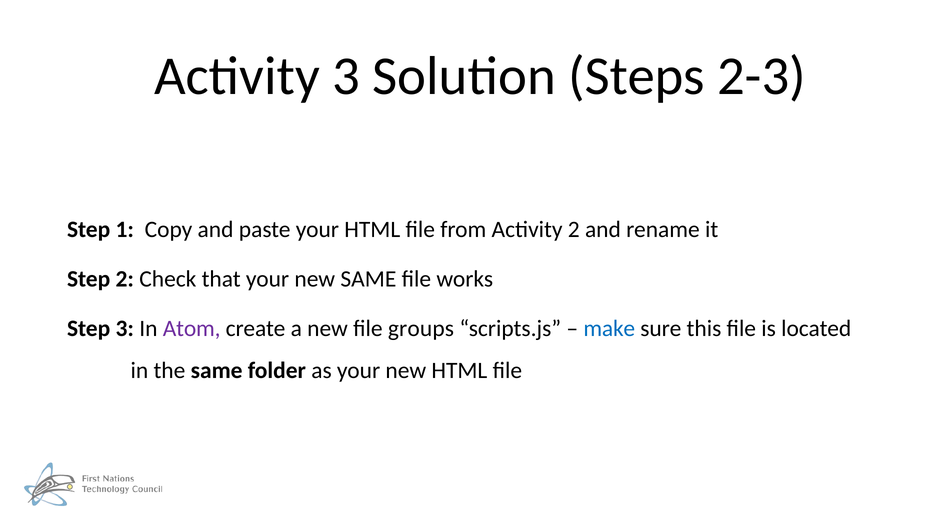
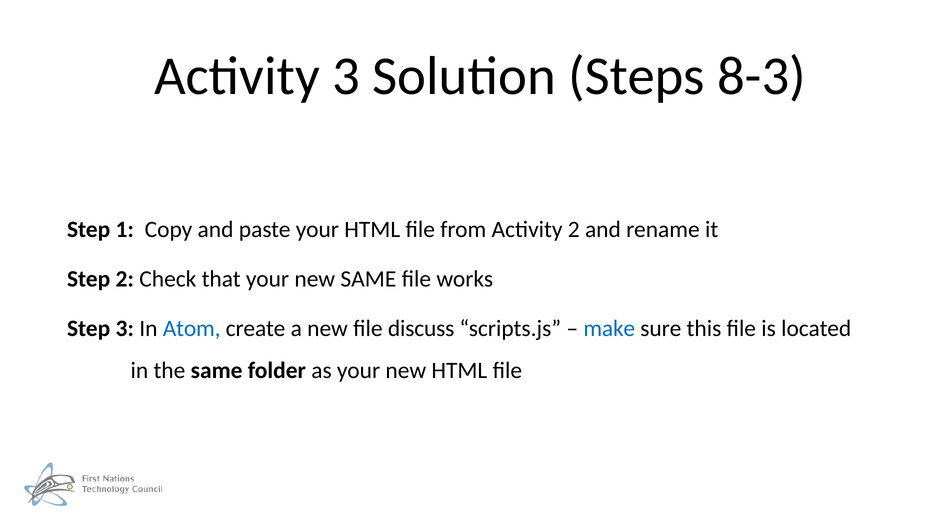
2-3: 2-3 -> 8-3 (762, 76)
Atom colour: purple -> blue (192, 329)
groups: groups -> discuss (421, 329)
